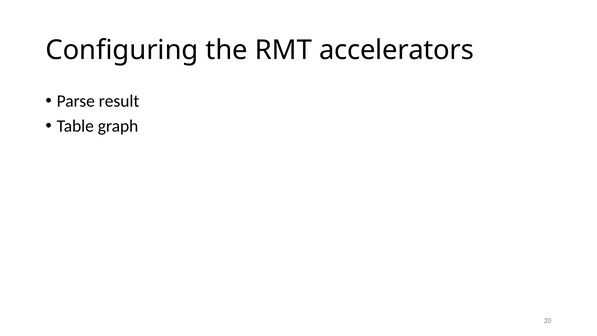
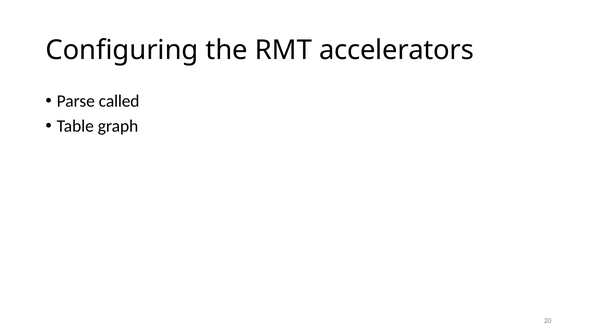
result: result -> called (119, 101)
